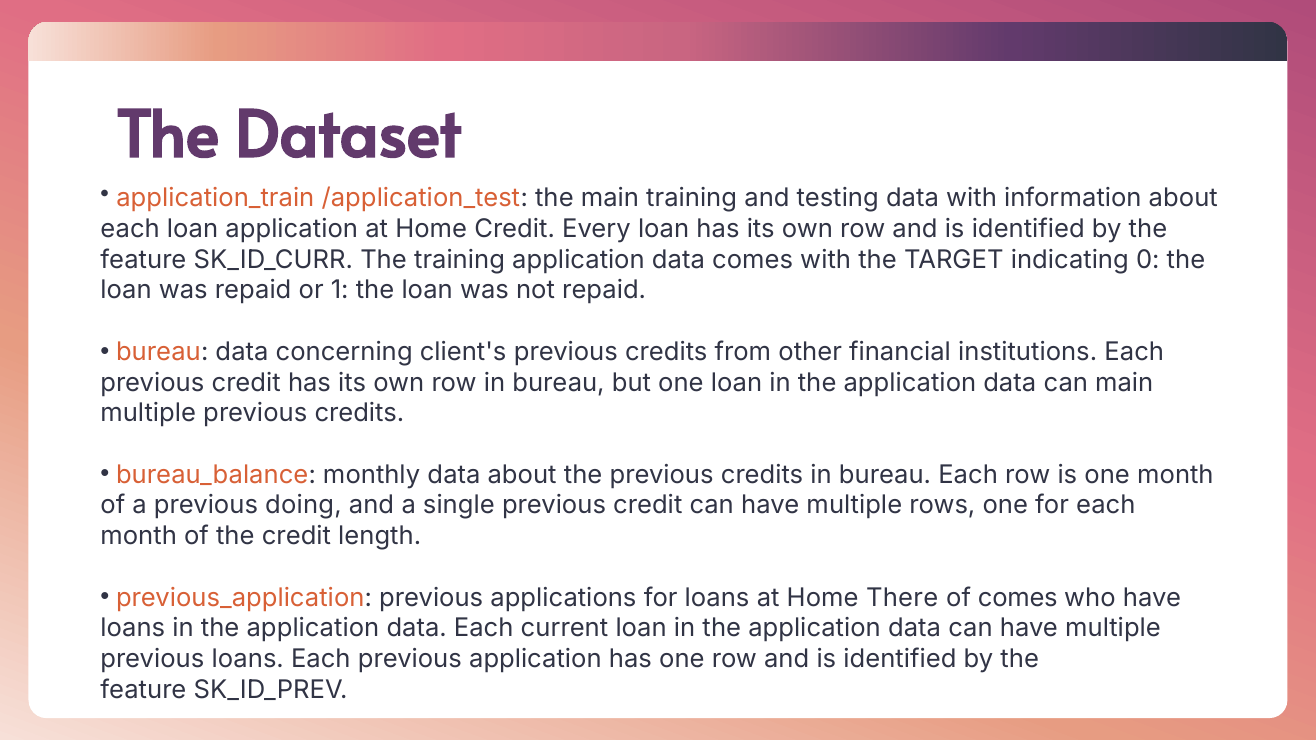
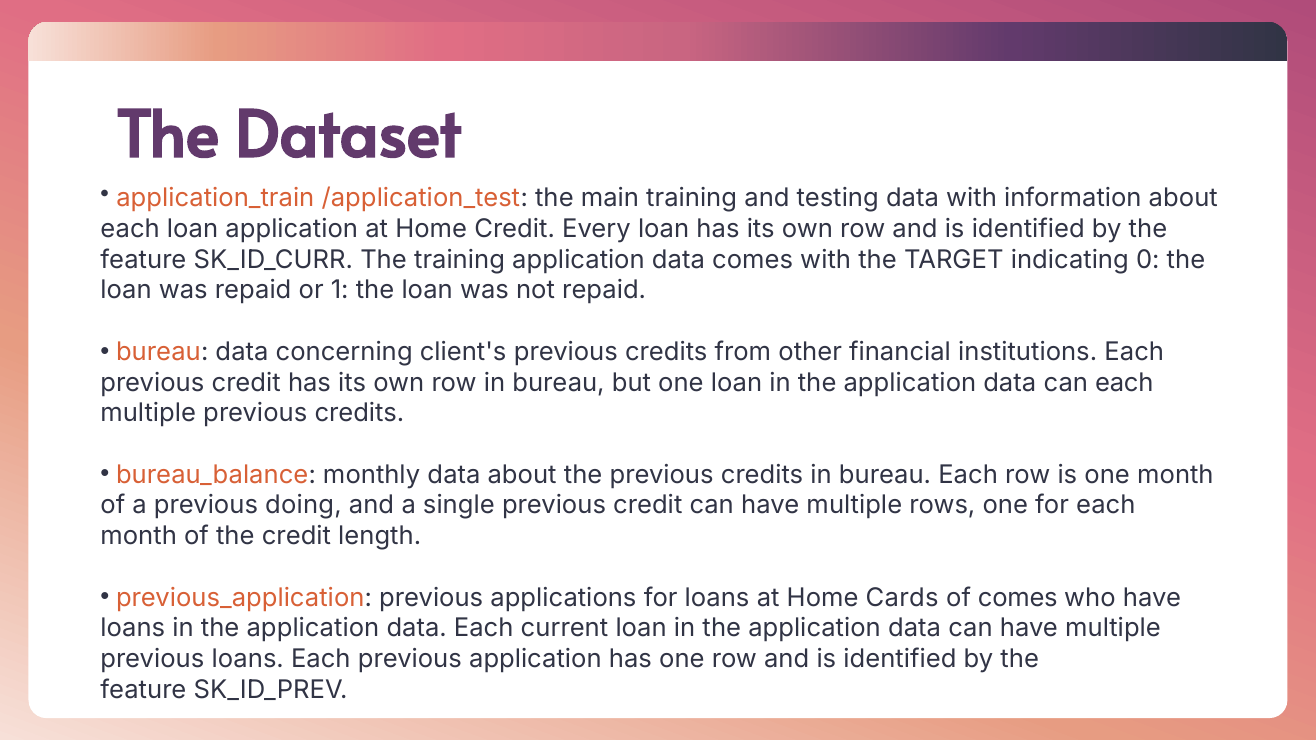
can main: main -> each (1124, 383)
There: There -> Cards (902, 598)
